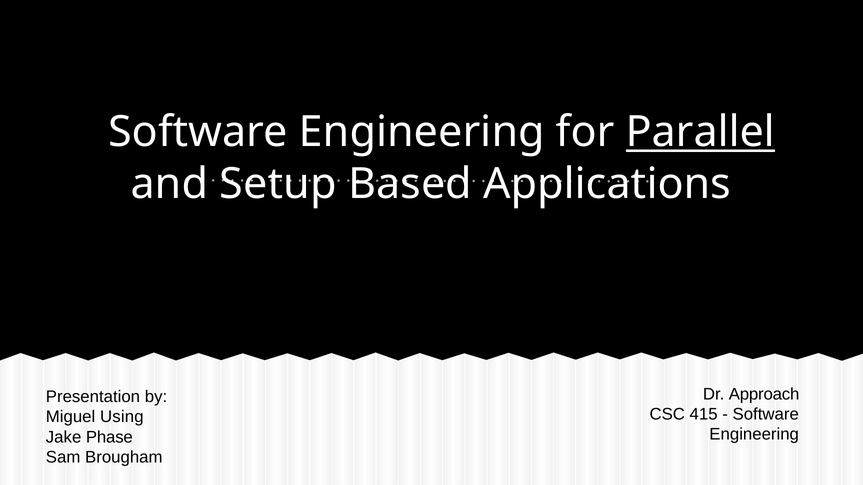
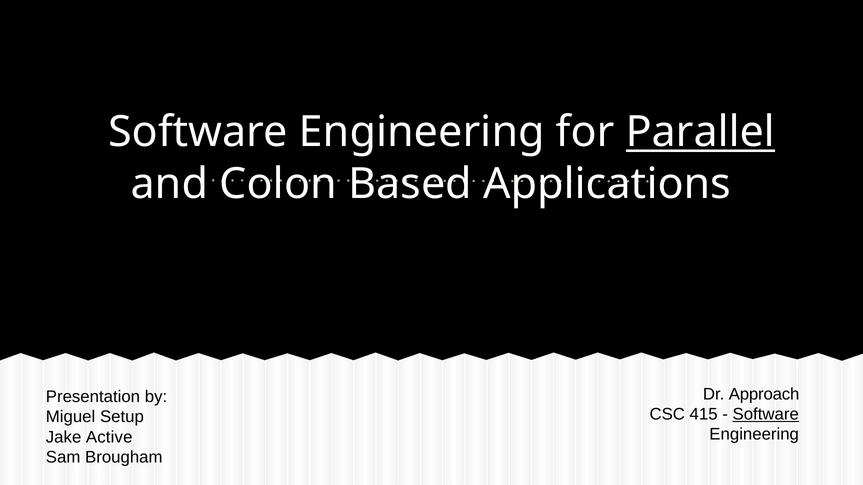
Setup: Setup -> Colon (278, 184)
Software underline: none -> present (766, 415)
Using: Using -> Setup (122, 417)
Phase: Phase -> Active (109, 437)
